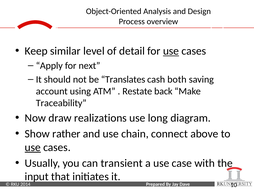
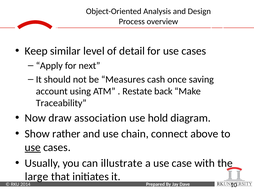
use underline: present -> none (171, 51)
Translates: Translates -> Measures (123, 80)
both: both -> once (177, 80)
realizations: realizations -> association (100, 118)
long: long -> hold (158, 118)
transient: transient -> illustrate (122, 164)
input: input -> large (37, 177)
